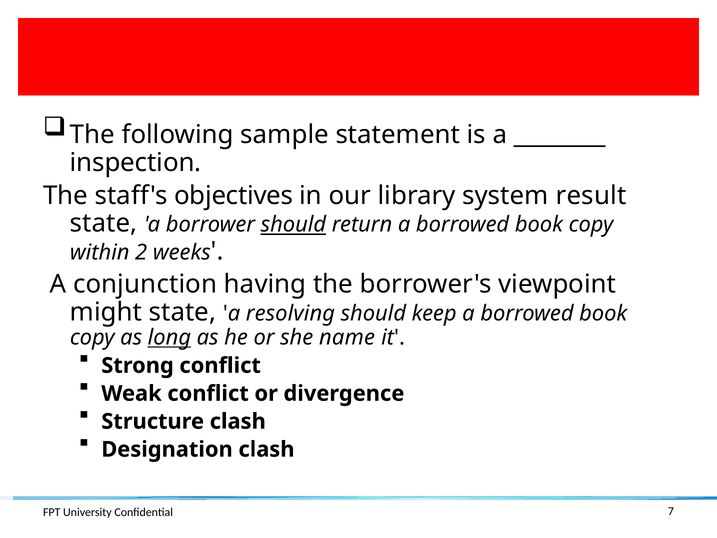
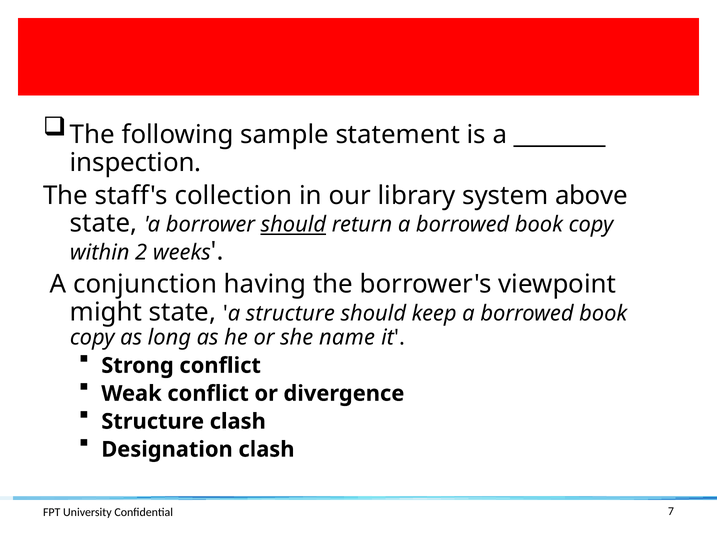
objectives: objectives -> collection (233, 195)
result: result -> above (591, 195)
a resolving: resolving -> structure (290, 314)
long underline: present -> none (169, 337)
